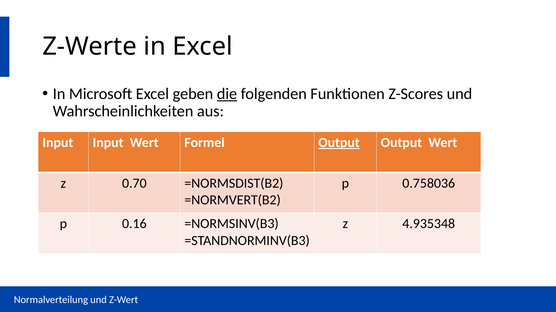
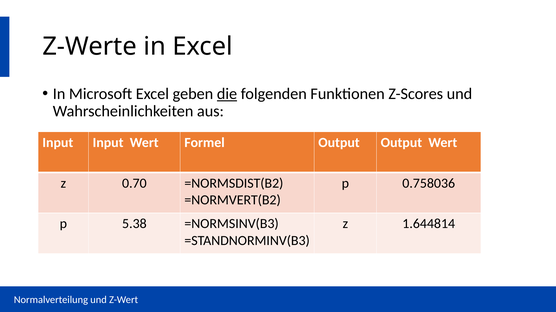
Output underline: present -> none (339, 143)
0.16: 0.16 -> 5.38 (134, 224)
4.935348: 4.935348 -> 1.644814 (429, 224)
